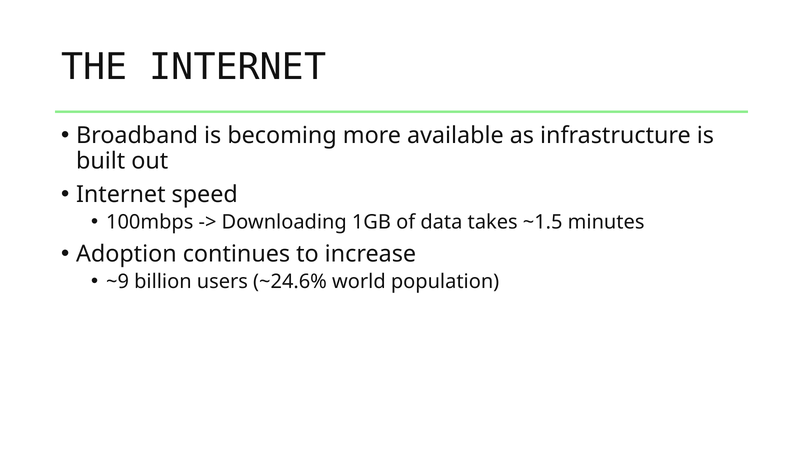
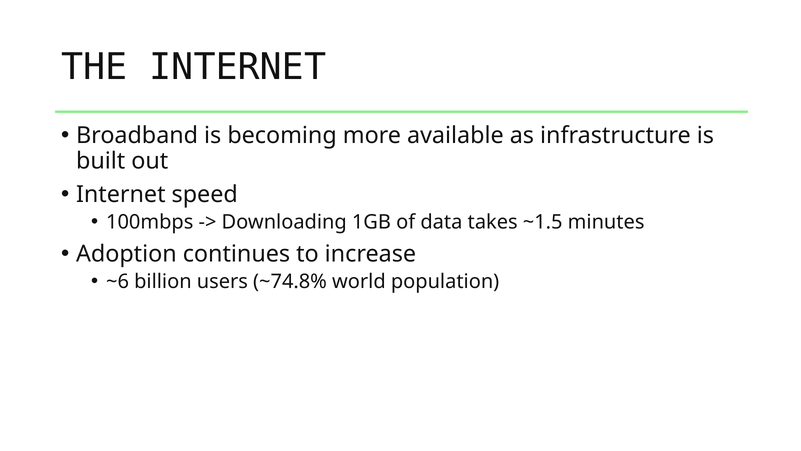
~9: ~9 -> ~6 (118, 281)
~24.6%: ~24.6% -> ~74.8% (290, 281)
